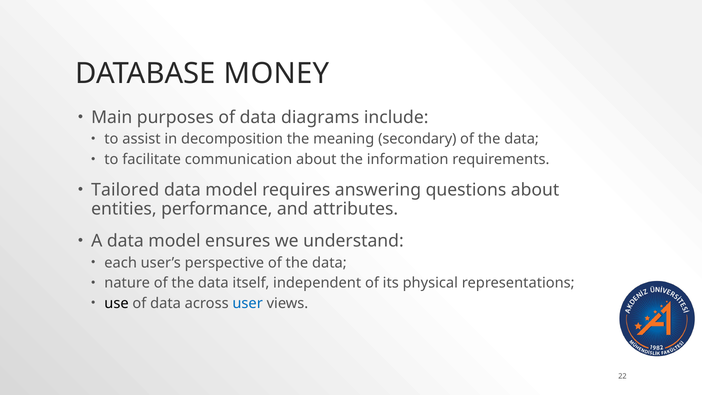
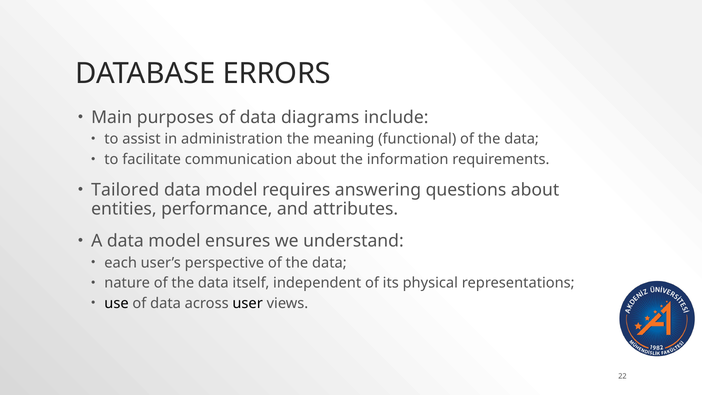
MONEY: MONEY -> ERRORS (277, 74)
decomposition: decomposition -> administration (232, 139)
secondary: secondary -> functional (417, 139)
user colour: blue -> black (248, 303)
